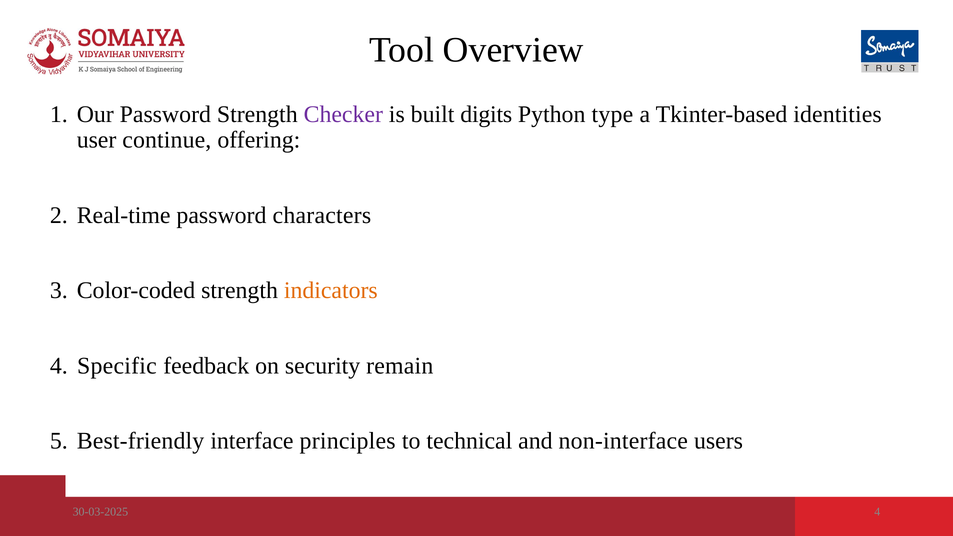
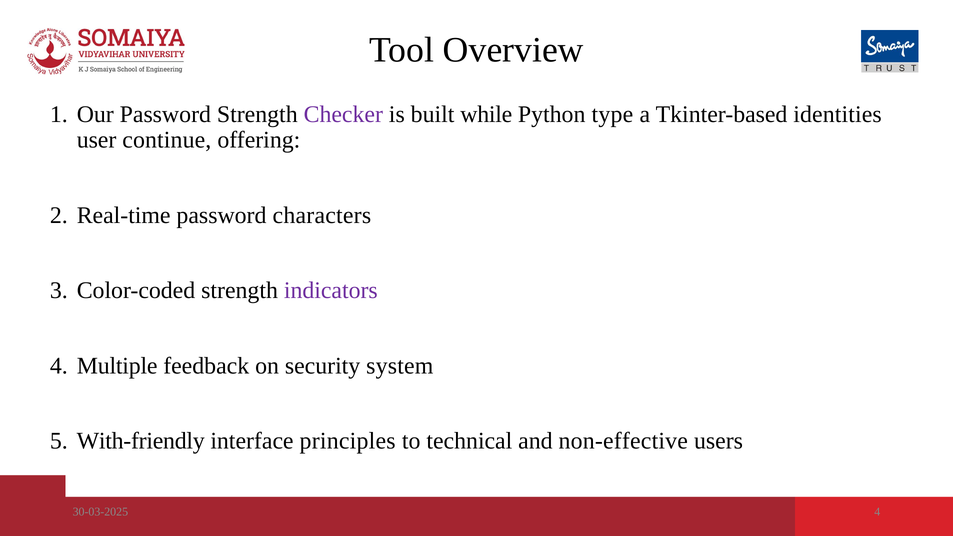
digits: digits -> while (486, 114)
indicators colour: orange -> purple (331, 290)
Specific: Specific -> Multiple (117, 366)
remain: remain -> system (400, 366)
Best-friendly: Best-friendly -> With-friendly (141, 441)
non-interface: non-interface -> non-effective (623, 441)
